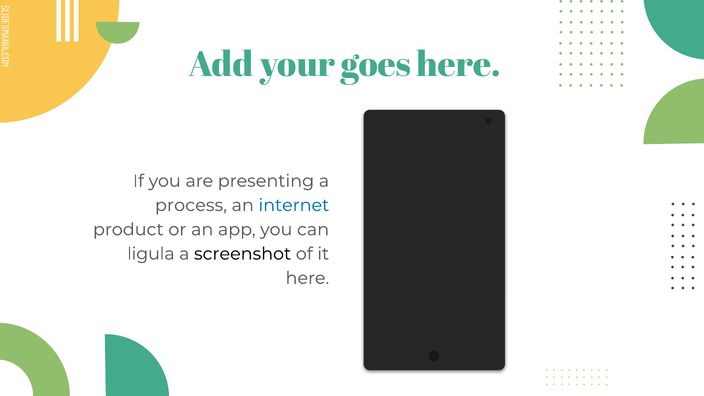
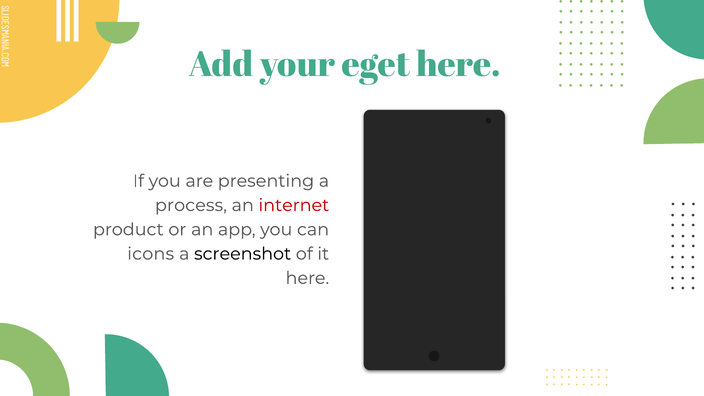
goes: goes -> eget (376, 65)
internet colour: blue -> red (294, 205)
ligula: ligula -> icons (151, 254)
